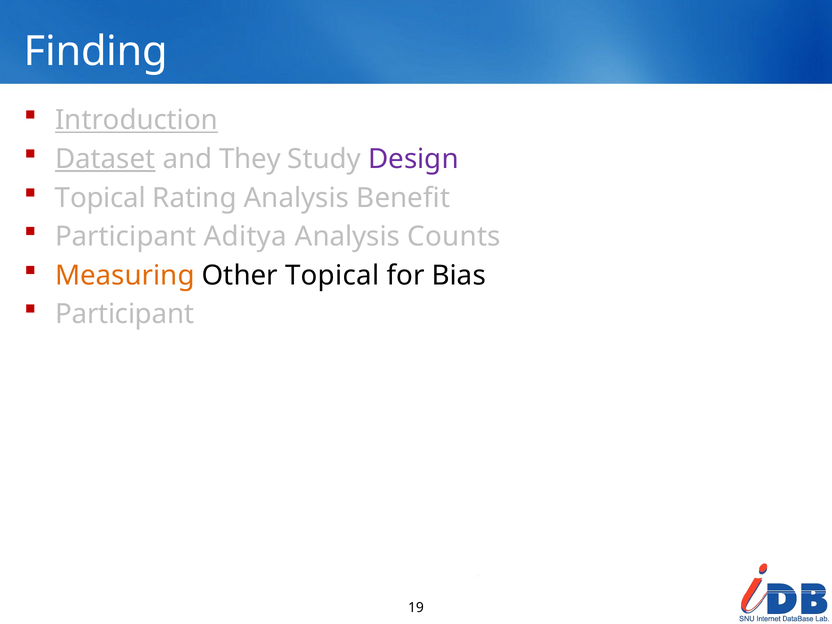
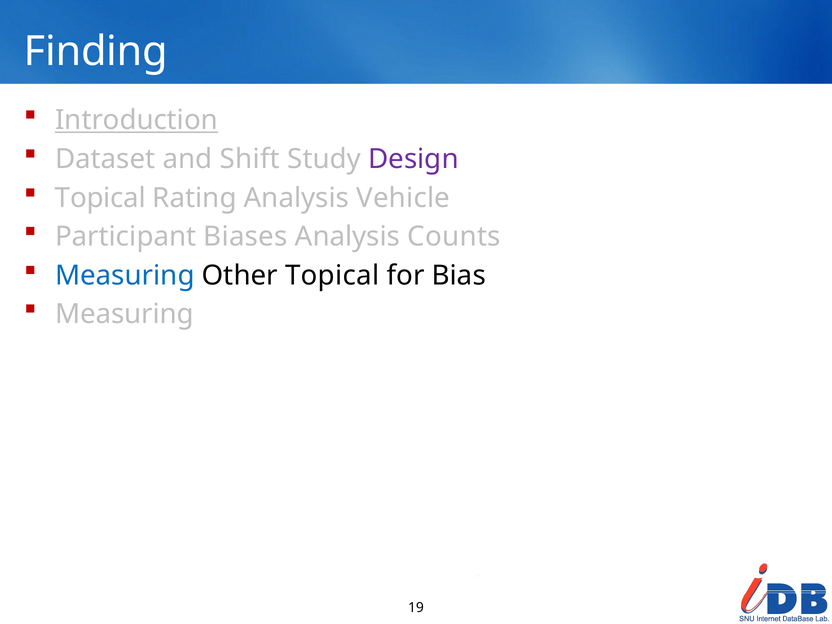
Dataset underline: present -> none (105, 159)
They: They -> Shift (250, 159)
Benefit: Benefit -> Vehicle (403, 198)
Aditya: Aditya -> Biases (245, 237)
Measuring colour: orange -> blue (125, 276)
Participant: Participant -> Measuring (125, 314)
